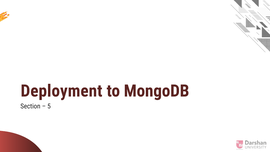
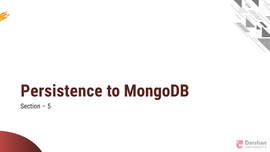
Deployment: Deployment -> Persistence (62, 91)
